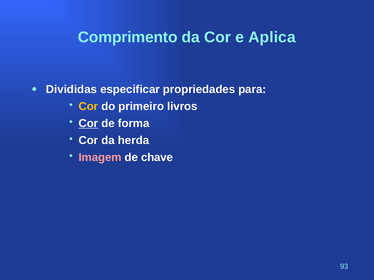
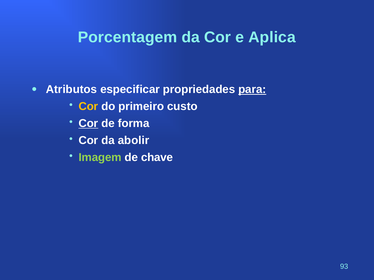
Comprimento: Comprimento -> Porcentagem (128, 37)
Divididas: Divididas -> Atributos (71, 90)
para underline: none -> present (252, 90)
livros: livros -> custo (182, 107)
herda: herda -> abolir (134, 141)
Imagem colour: pink -> light green (100, 158)
